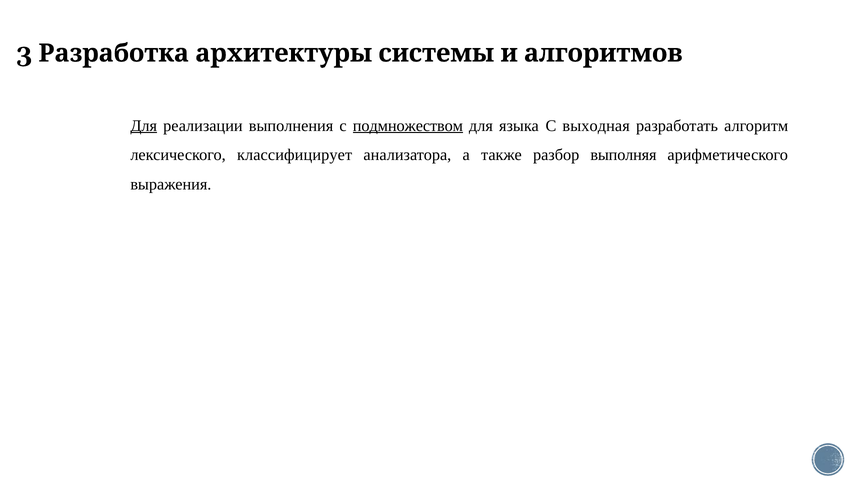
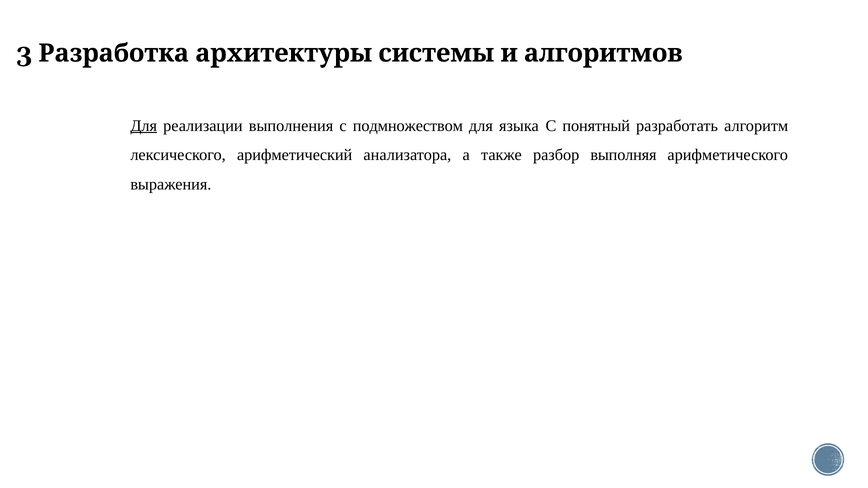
подмножеством underline: present -> none (408, 126)
выходная: выходная -> понятный (596, 126)
классифицирует: классифицирует -> арифметический (295, 155)
